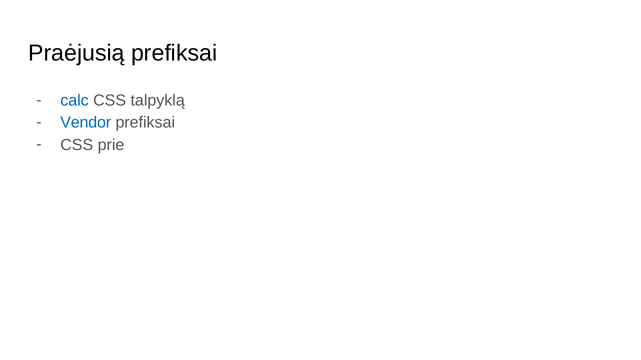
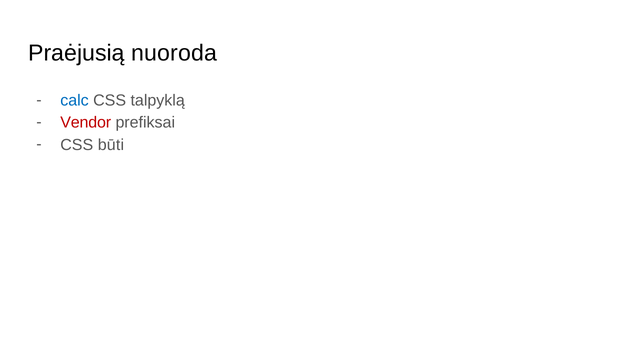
Praėjusią prefiksai: prefiksai -> nuoroda (174, 53)
Vendor colour: blue -> red (86, 123)
prie: prie -> būti (111, 145)
